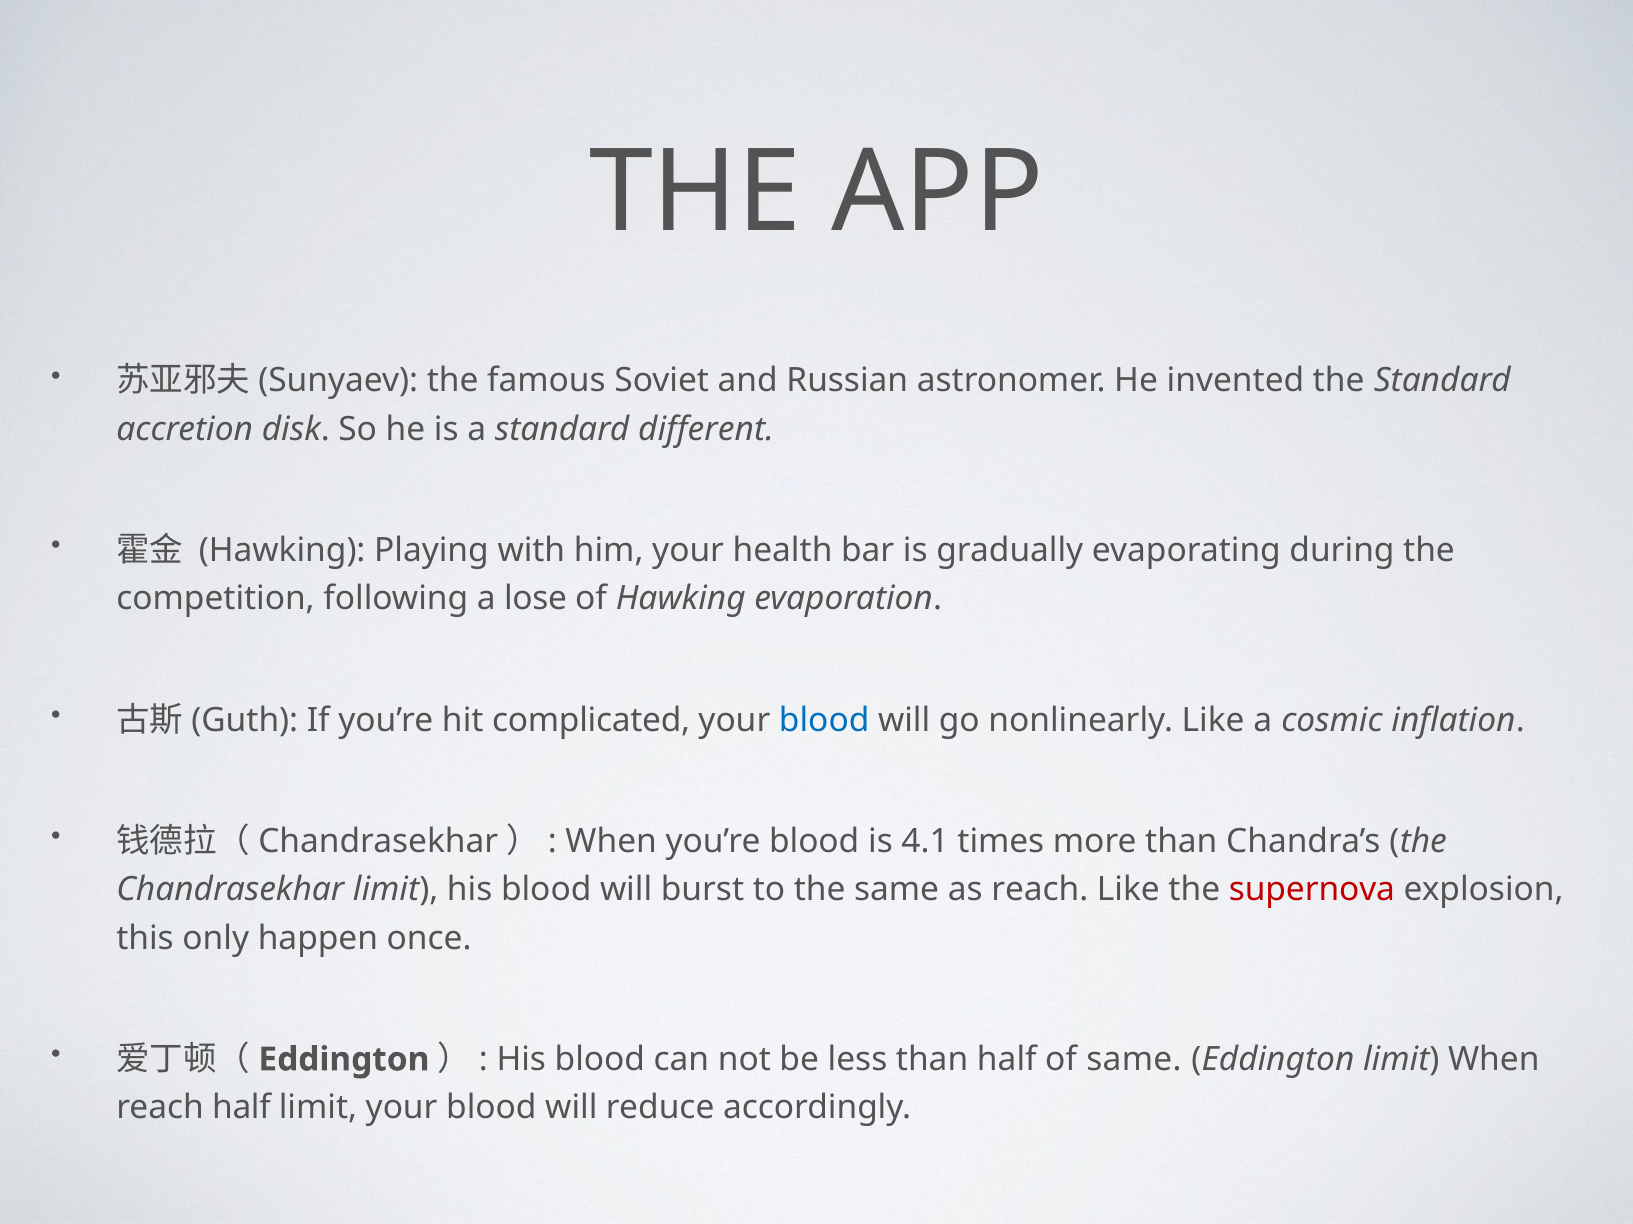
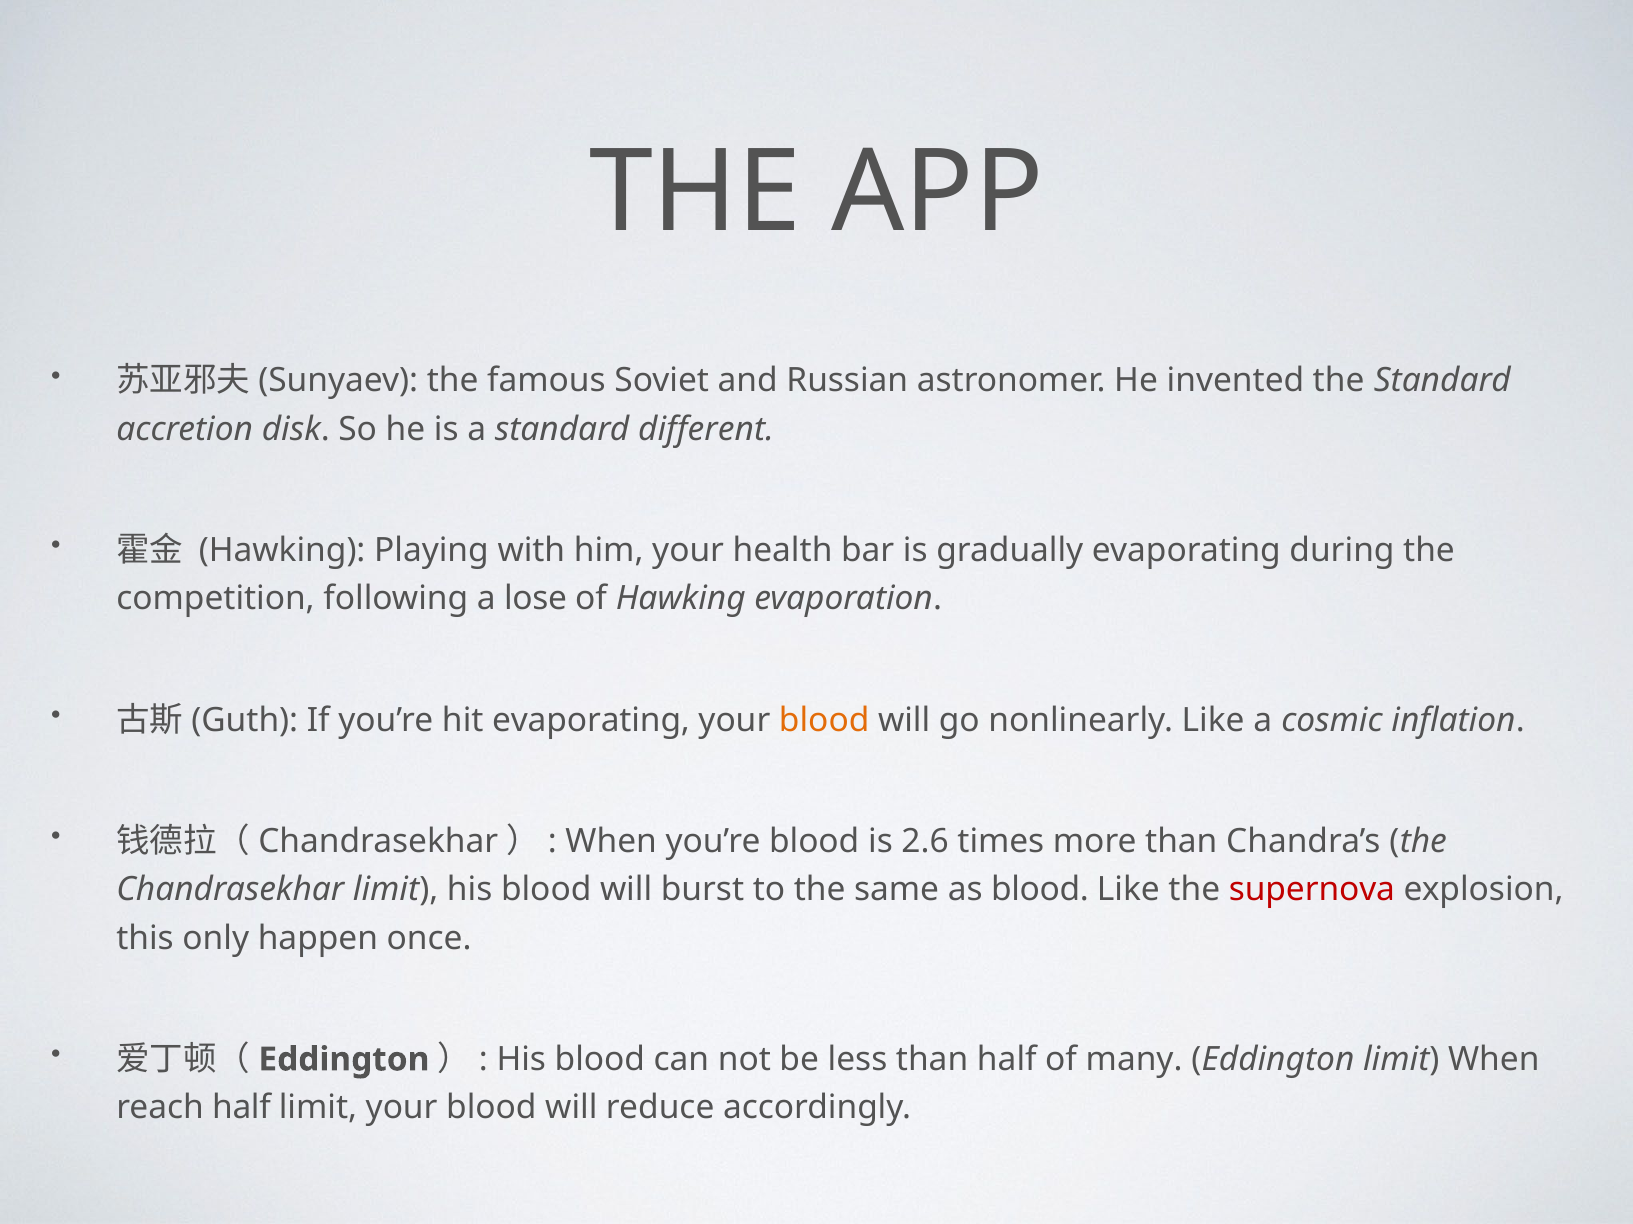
hit complicated: complicated -> evaporating (591, 721)
blood colour: blue -> orange (824, 721)
4.1: 4.1 -> 2.6 (925, 842)
as reach: reach -> blood (1040, 890)
of same: same -> many (1134, 1060)
